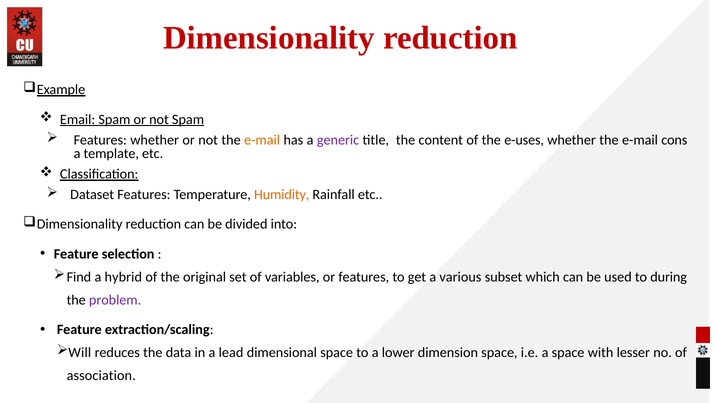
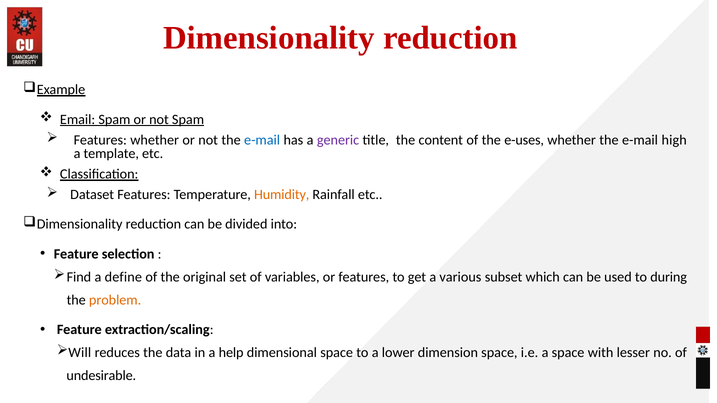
e-mail colour: orange -> blue (262, 140)
cons: cons -> high (674, 140)
hybrid: hybrid -> define (123, 277)
problem colour: purple -> orange (115, 300)
lead: lead -> help (231, 353)
association: association -> undesirable (101, 376)
